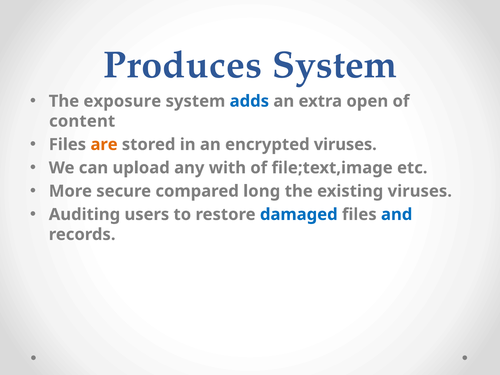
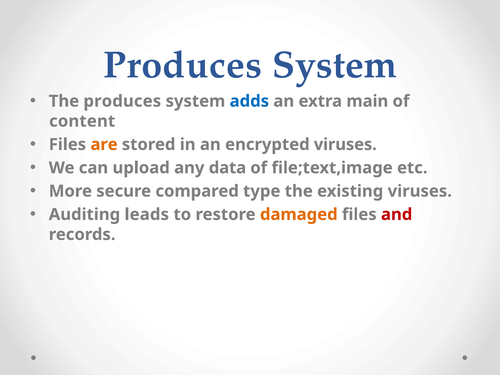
The exposure: exposure -> produces (122, 101)
open: open -> main (367, 101)
with: with -> data (227, 168)
long: long -> type (262, 191)
users: users -> leads (147, 214)
damaged colour: blue -> orange (299, 214)
and colour: blue -> red (397, 214)
